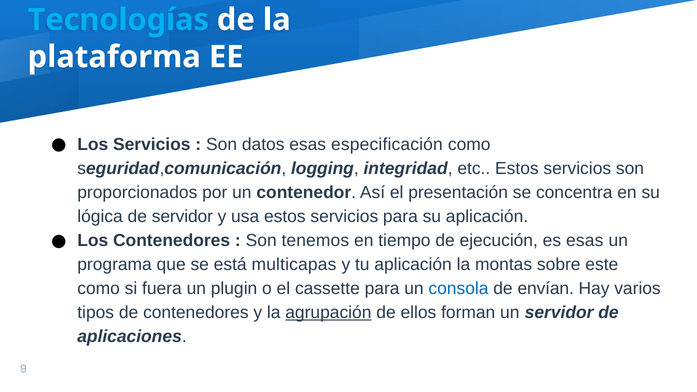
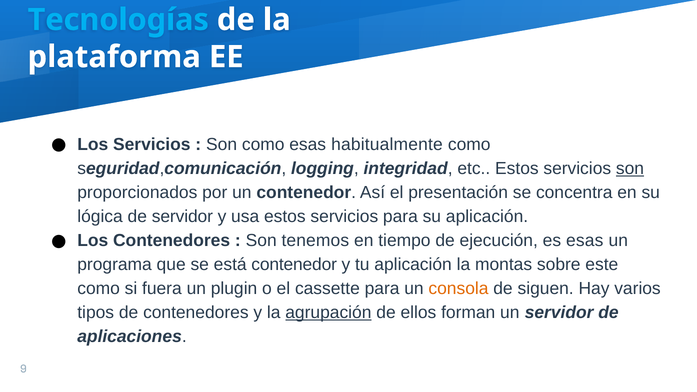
Son datos: datos -> como (263, 144)
especificación: especificación -> habitualmente (387, 144)
son underline: none -> present (630, 169)
está multicapas: multicapas -> contenedor (294, 265)
consola colour: blue -> orange (458, 289)
envían: envían -> siguen (546, 289)
